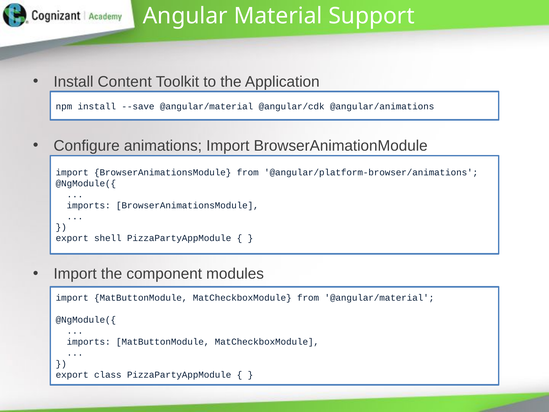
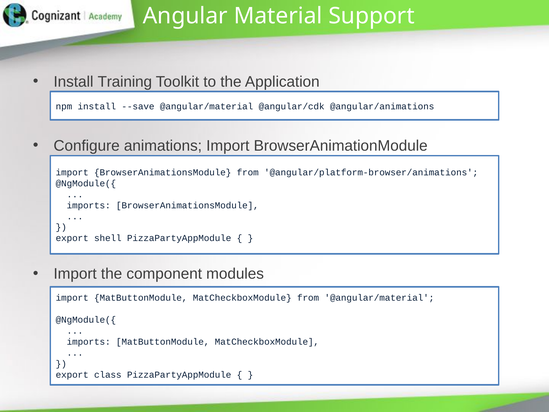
Content: Content -> Training (125, 82)
